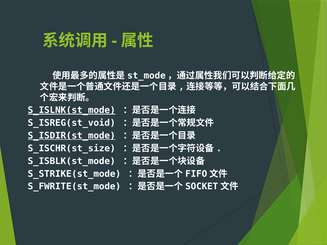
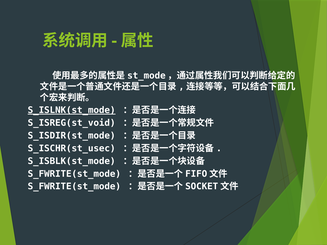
S_ISDIR(st_mode underline: present -> none (72, 136)
S_ISCHR(st_size: S_ISCHR(st_size -> S_ISCHR(st_usec (72, 149)
S_STRIKE(st_mode: S_STRIKE(st_mode -> S_FWRITE(st_mode (74, 174)
